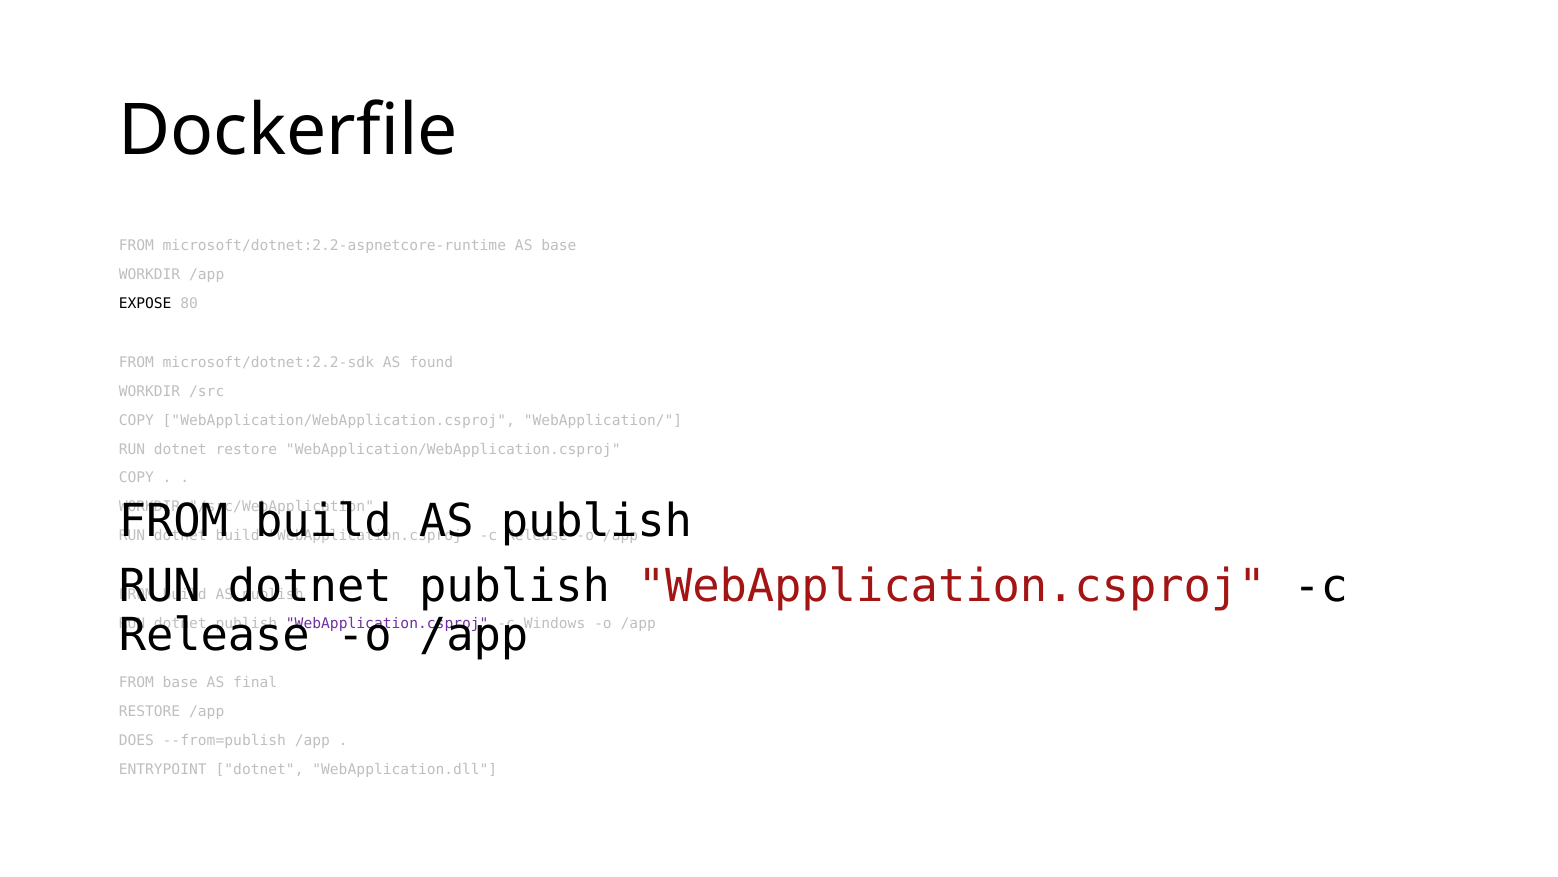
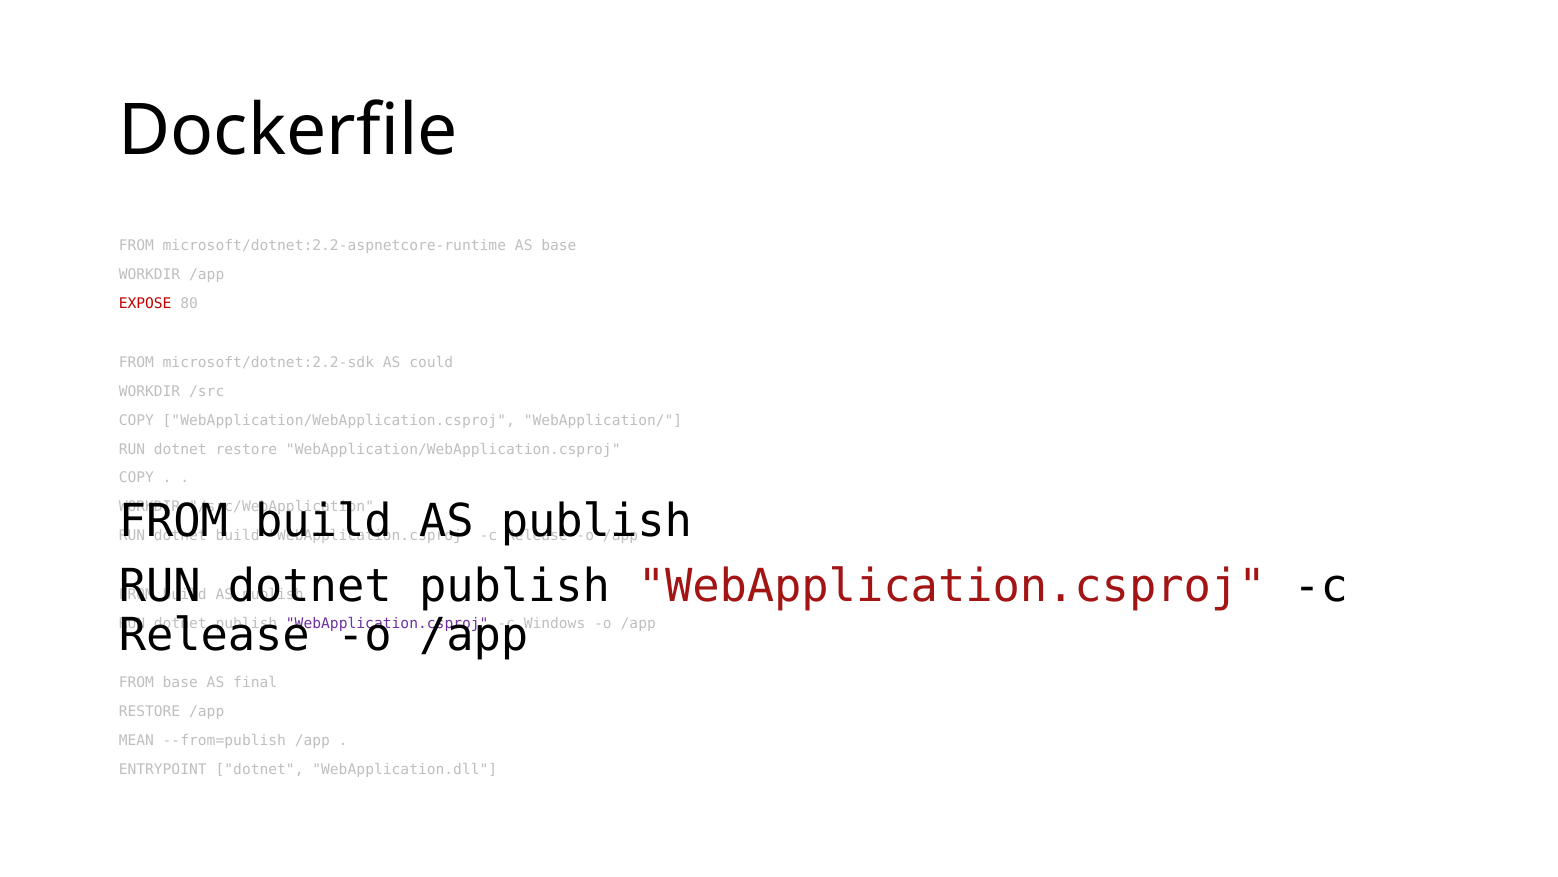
EXPOSE colour: black -> red (145, 303)
found: found -> could (431, 362)
DOES: DOES -> MEAN (136, 740)
